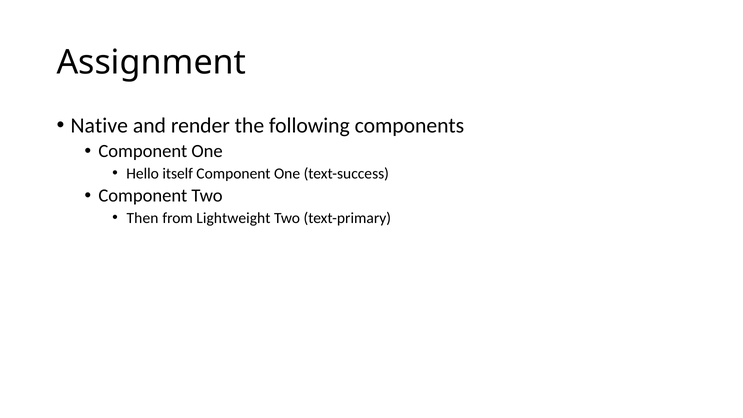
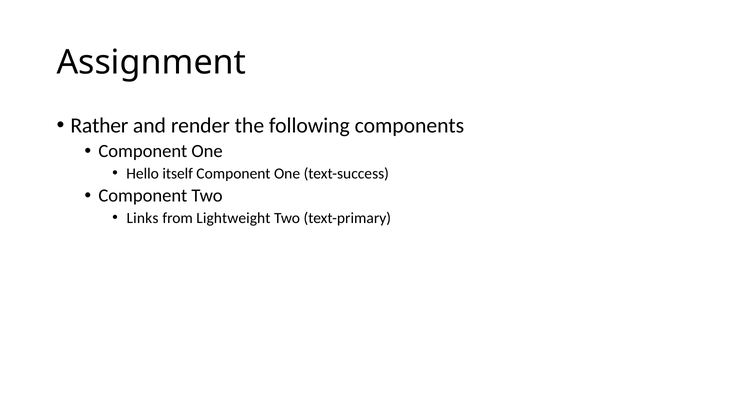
Native: Native -> Rather (99, 126)
Then: Then -> Links (143, 218)
